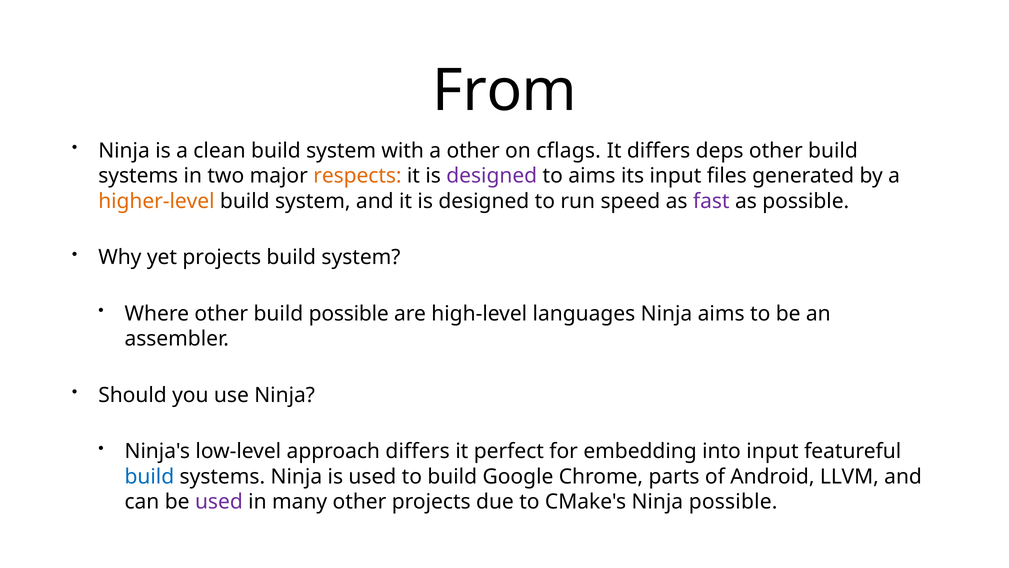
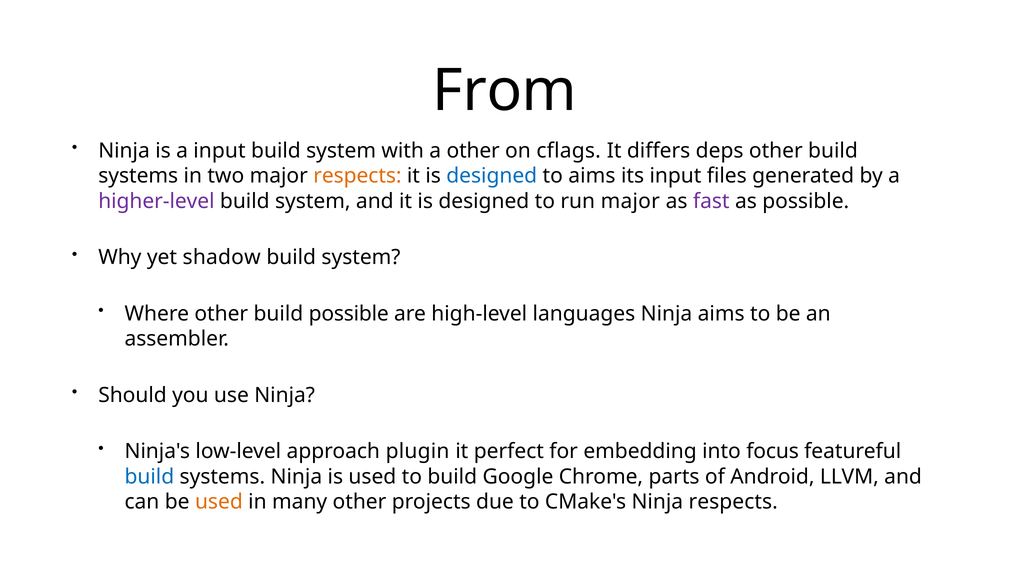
a clean: clean -> input (219, 150)
designed colour: purple -> blue (492, 176)
higher-level colour: orange -> purple (156, 201)
run speed: speed -> major (630, 201)
yet projects: projects -> shadow (222, 257)
approach differs: differs -> plugin (418, 451)
into input: input -> focus (773, 451)
used colour: purple -> orange (219, 501)
Ninja possible: possible -> respects (733, 501)
